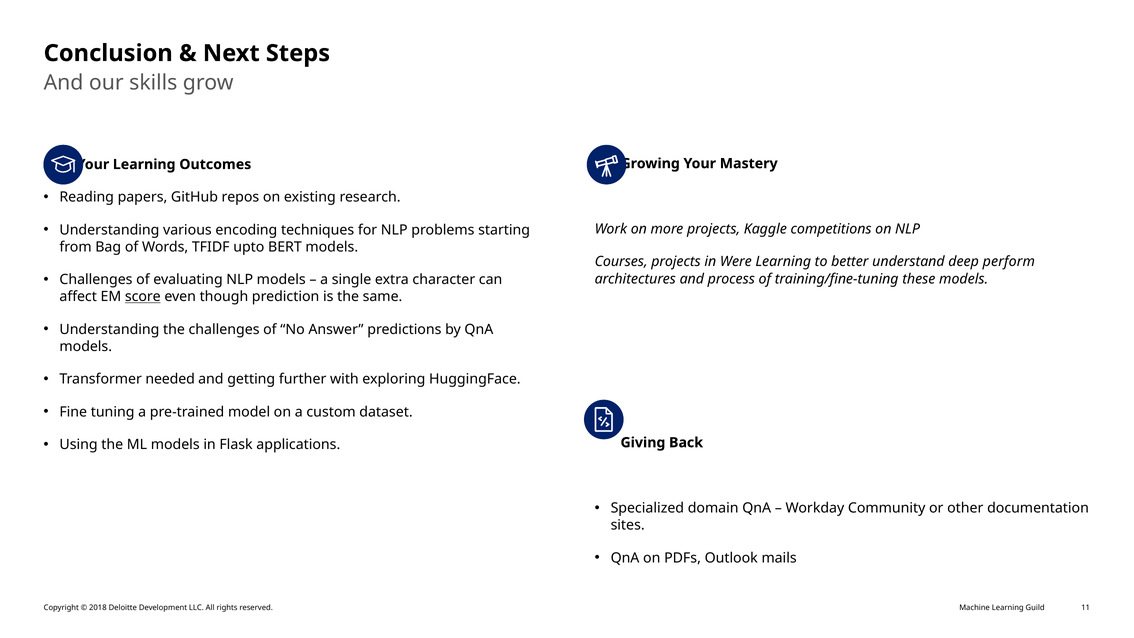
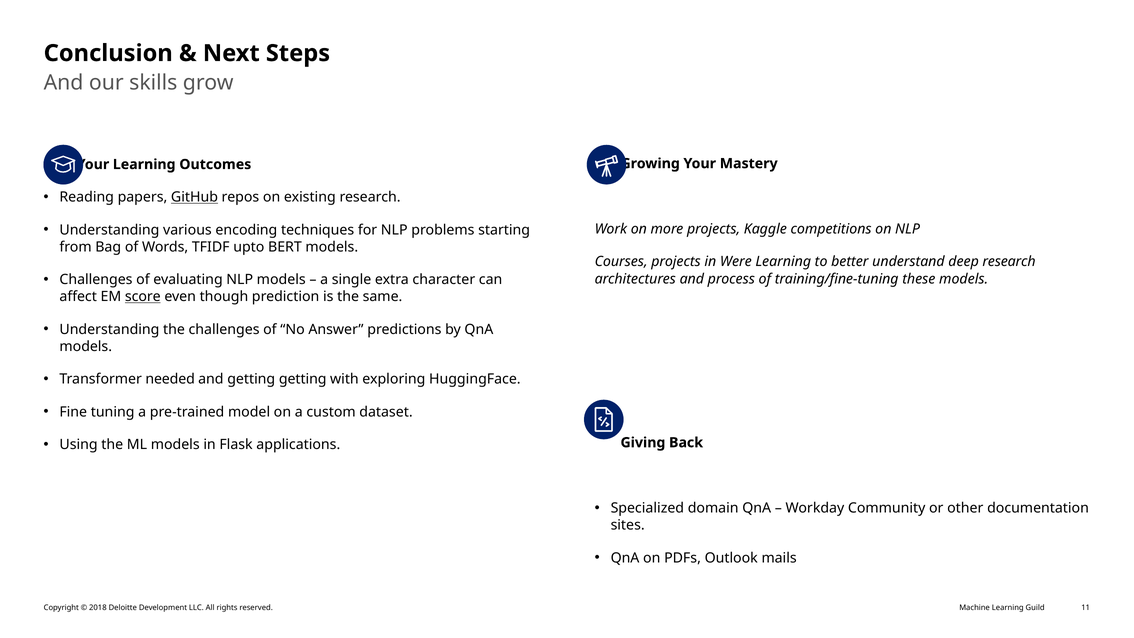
GitHub underline: none -> present (195, 197)
deep perform: perform -> research (1009, 262)
getting further: further -> getting (303, 379)
